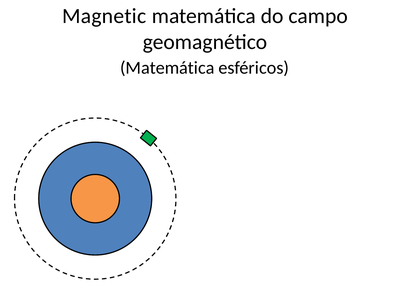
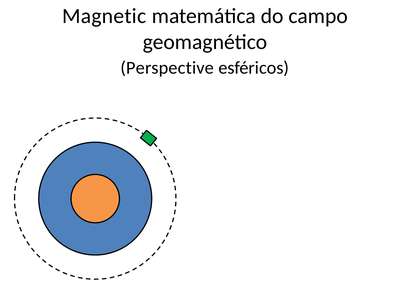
Matemática: Matemática -> Perspective (167, 68)
